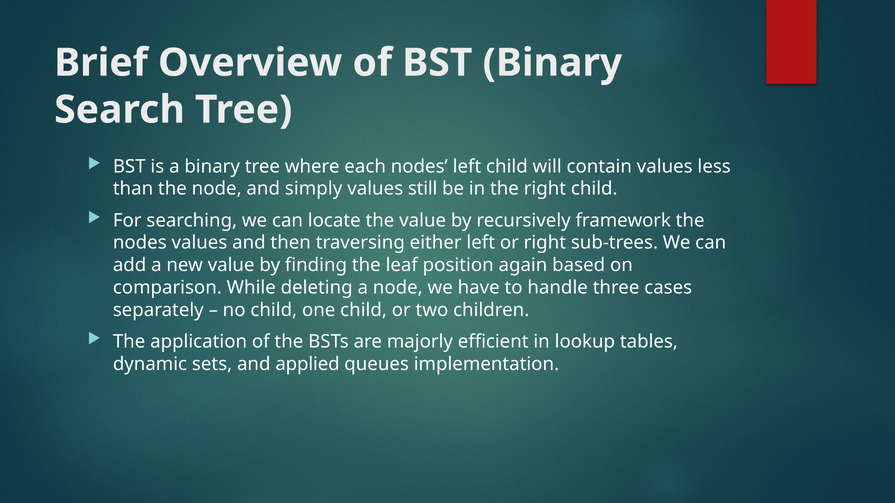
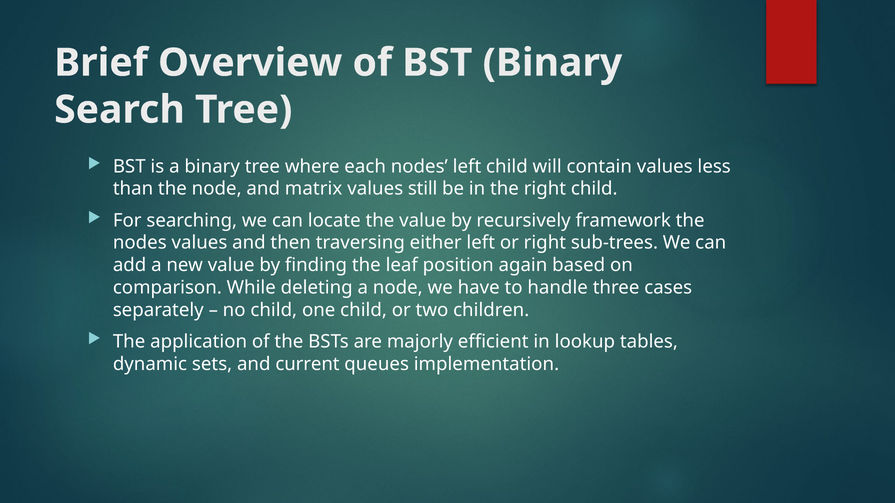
simply: simply -> matrix (314, 189)
applied: applied -> current (307, 364)
